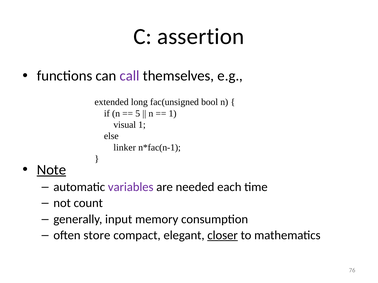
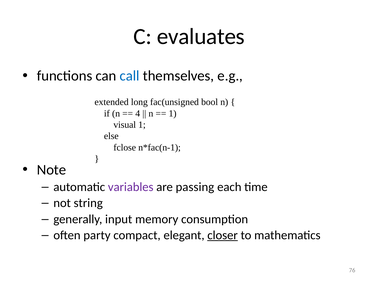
assertion: assertion -> evaluates (201, 37)
call colour: purple -> blue (130, 76)
5: 5 -> 4 (138, 114)
linker: linker -> fclose (125, 148)
Note underline: present -> none (52, 170)
needed: needed -> passing (195, 187)
count: count -> string (88, 203)
store: store -> party (97, 236)
